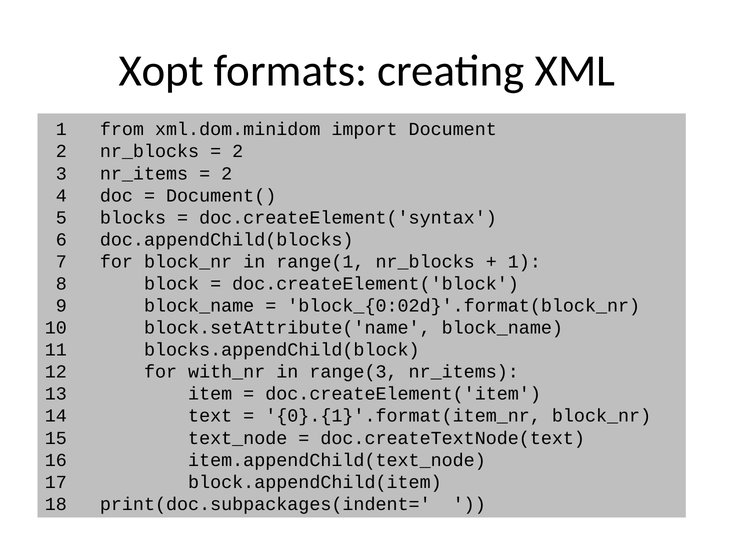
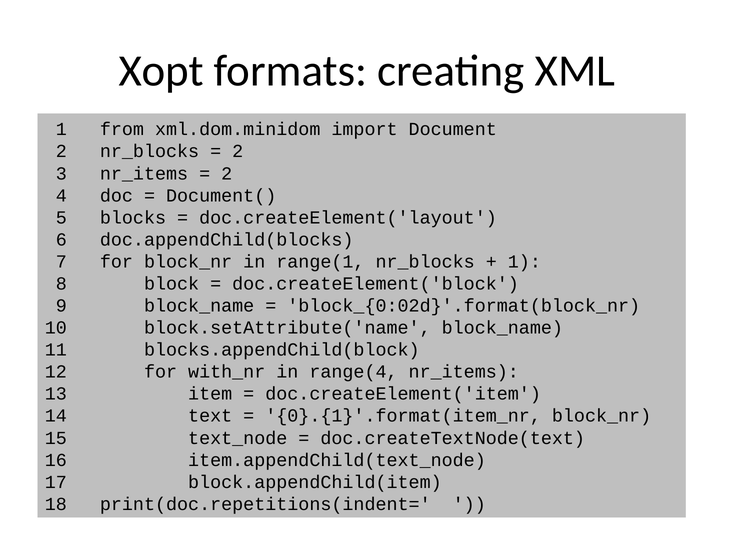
doc.createElement('syntax: doc.createElement('syntax -> doc.createElement('layout (348, 218)
range(3: range(3 -> range(4 (353, 372)
print(doc.subpackages(indent=: print(doc.subpackages(indent= -> print(doc.repetitions(indent= (265, 504)
